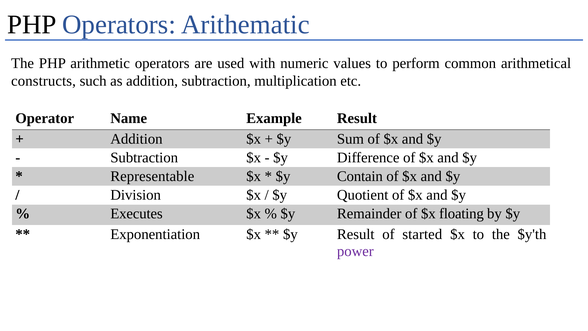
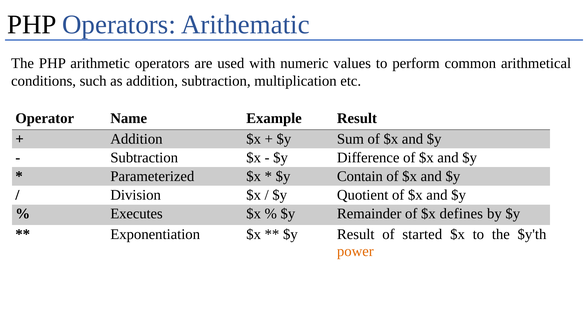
constructs: constructs -> conditions (44, 81)
Representable: Representable -> Parameterized (152, 176)
floating: floating -> defines (461, 214)
power colour: purple -> orange (355, 251)
